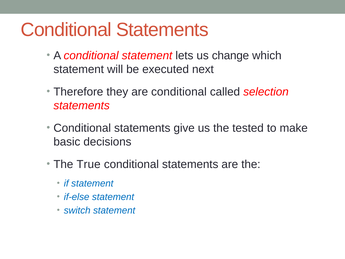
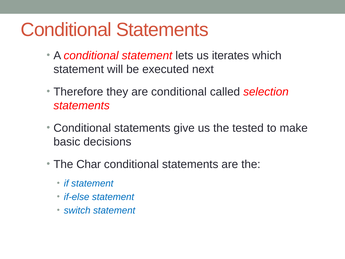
change: change -> iterates (230, 55)
True: True -> Char (89, 164)
